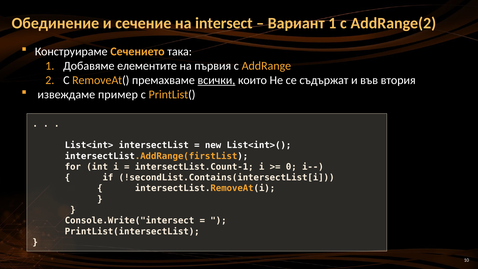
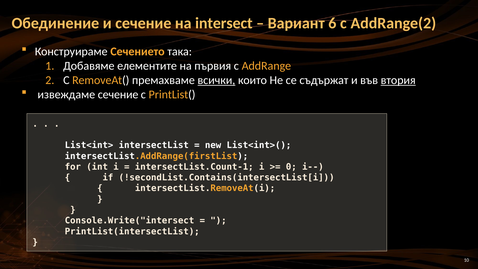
Вариант 1: 1 -> 6 (332, 23)
втория underline: none -> present (398, 80)
извеждаме пример: пример -> сечение (118, 95)
